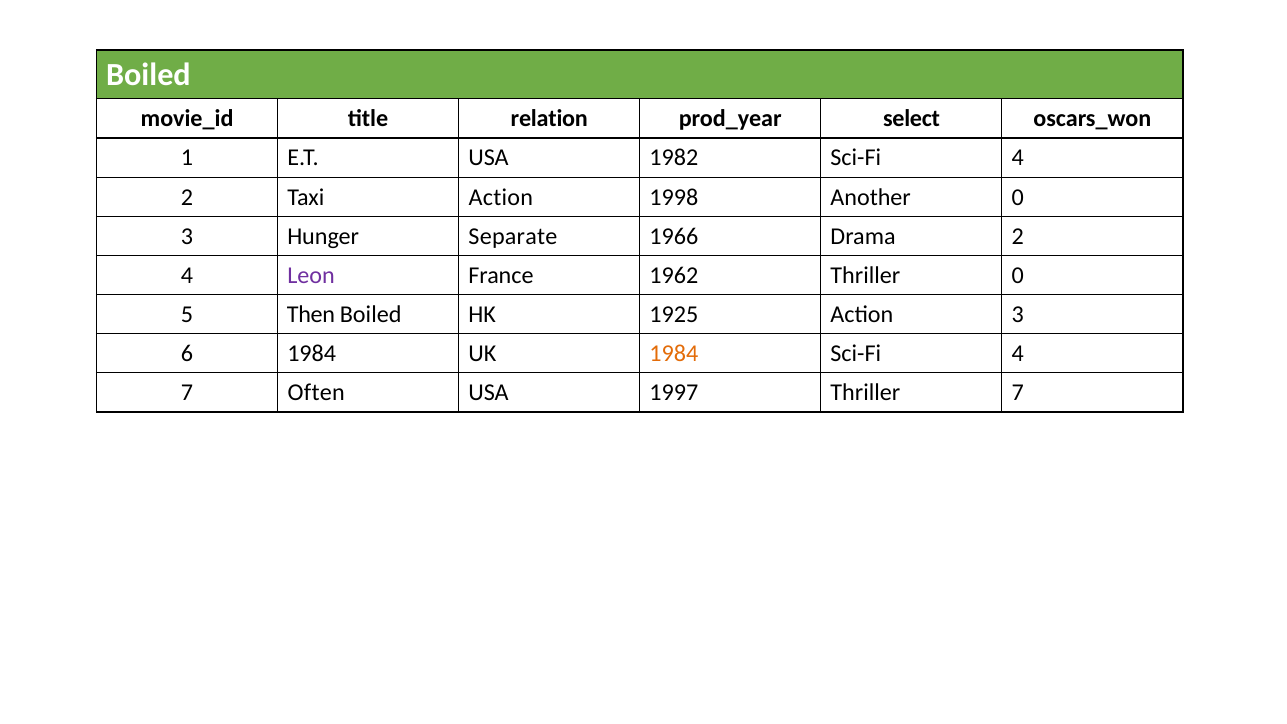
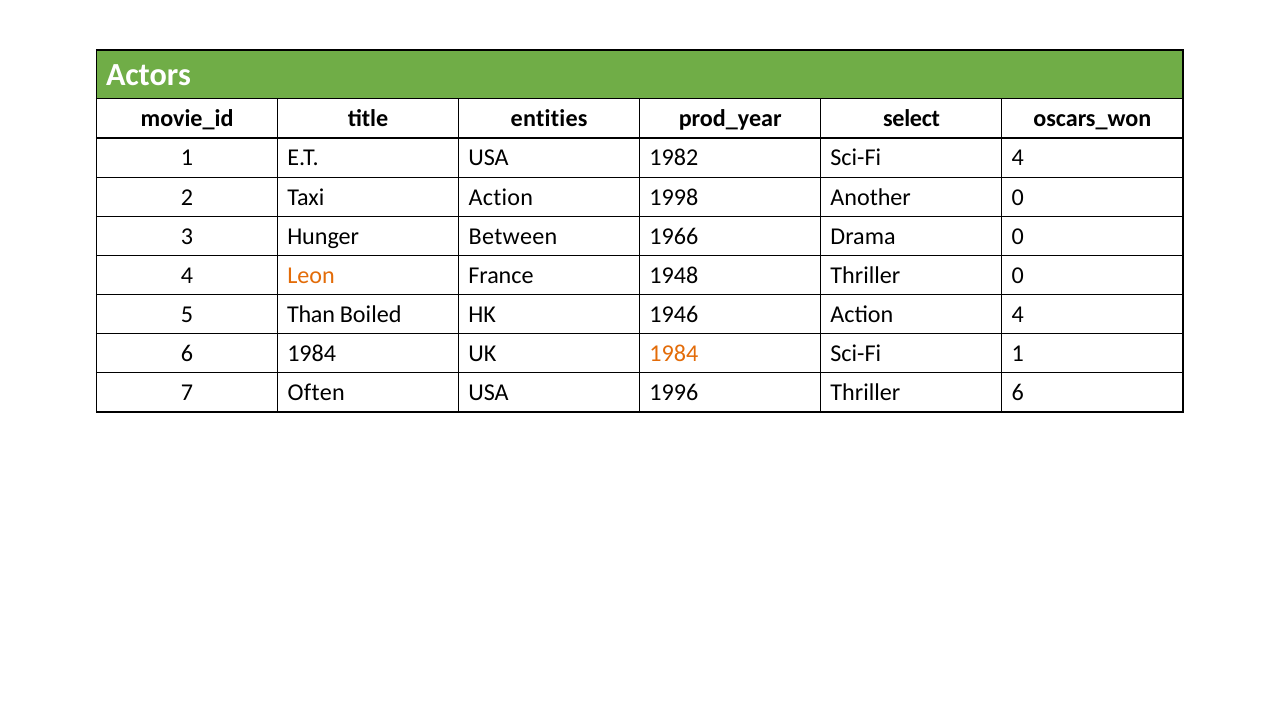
Boiled: Boiled -> Actors (149, 75)
relation: relation -> entities (549, 119)
Separate: Separate -> Between (513, 236)
Drama 2: 2 -> 0 (1018, 236)
Leon colour: purple -> orange (311, 275)
1962: 1962 -> 1948 (674, 275)
Then: Then -> Than (311, 314)
1925: 1925 -> 1946 (674, 314)
Action 3: 3 -> 4 (1018, 314)
4: 4 -> 1 (1018, 354)
1997: 1997 -> 1996 (674, 393)
Thriller 7: 7 -> 6 (1018, 393)
